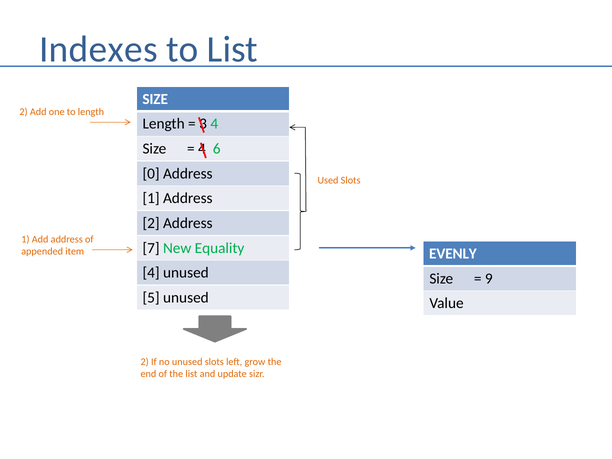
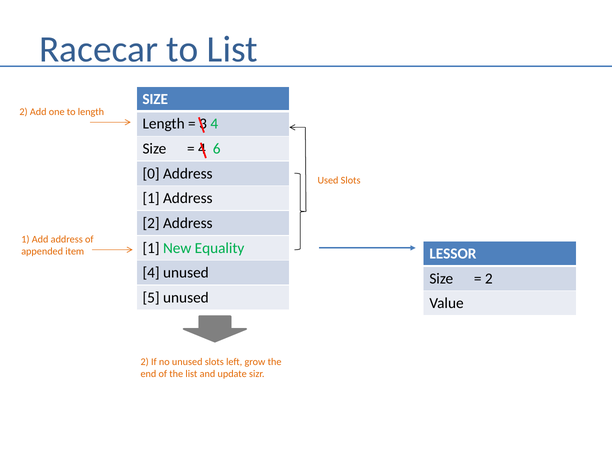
Indexes: Indexes -> Racecar (99, 50)
7: 7 -> 1 (151, 248)
EVENLY: EVENLY -> LESSOR (453, 254)
9: 9 -> 2 (489, 278)
